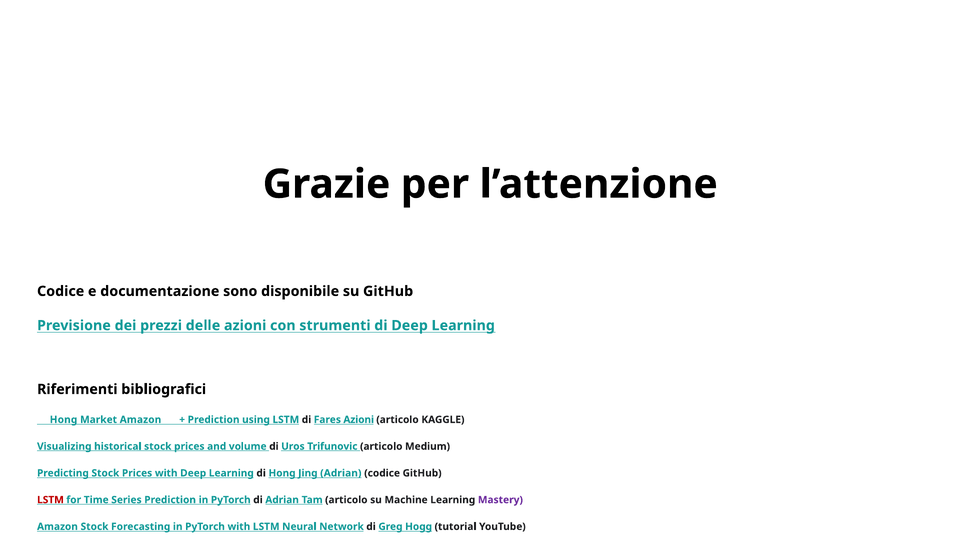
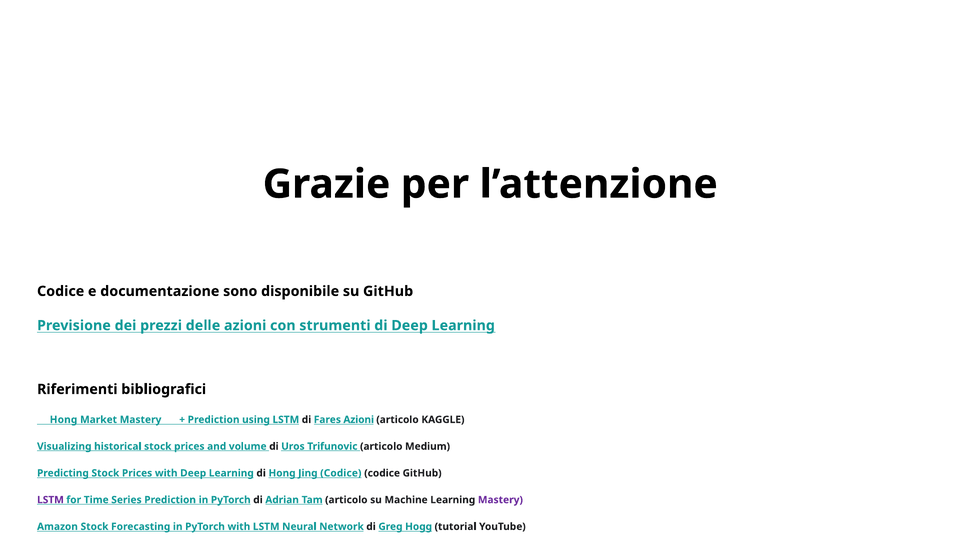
Market Amazon: Amazon -> Mastery (141, 420)
Jing Adrian: Adrian -> Codice (341, 473)
LSTM colour: red -> purple (50, 500)
